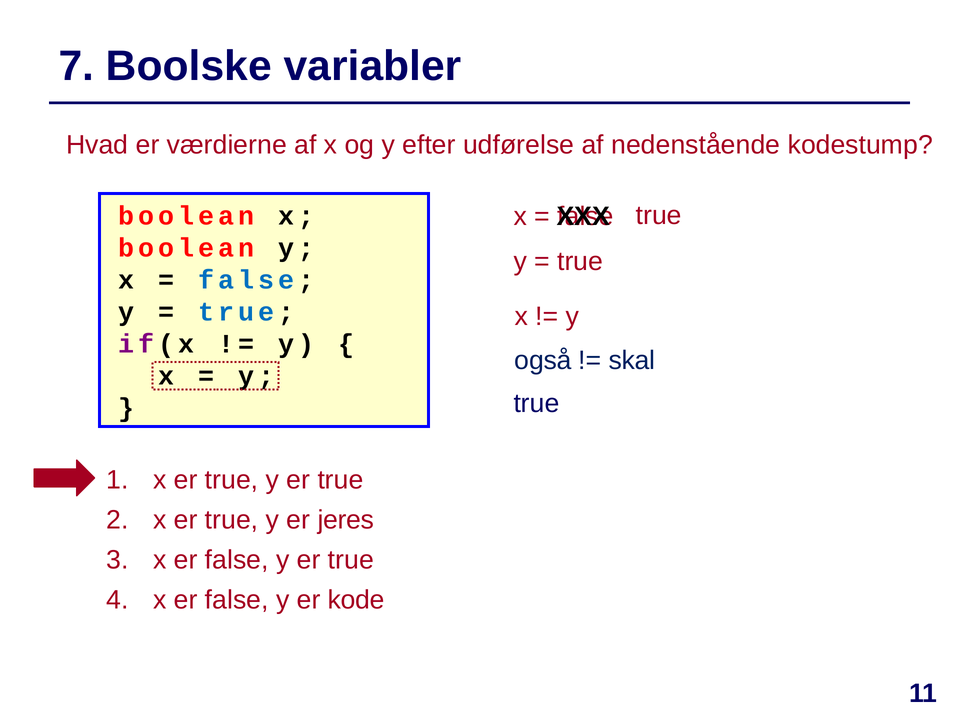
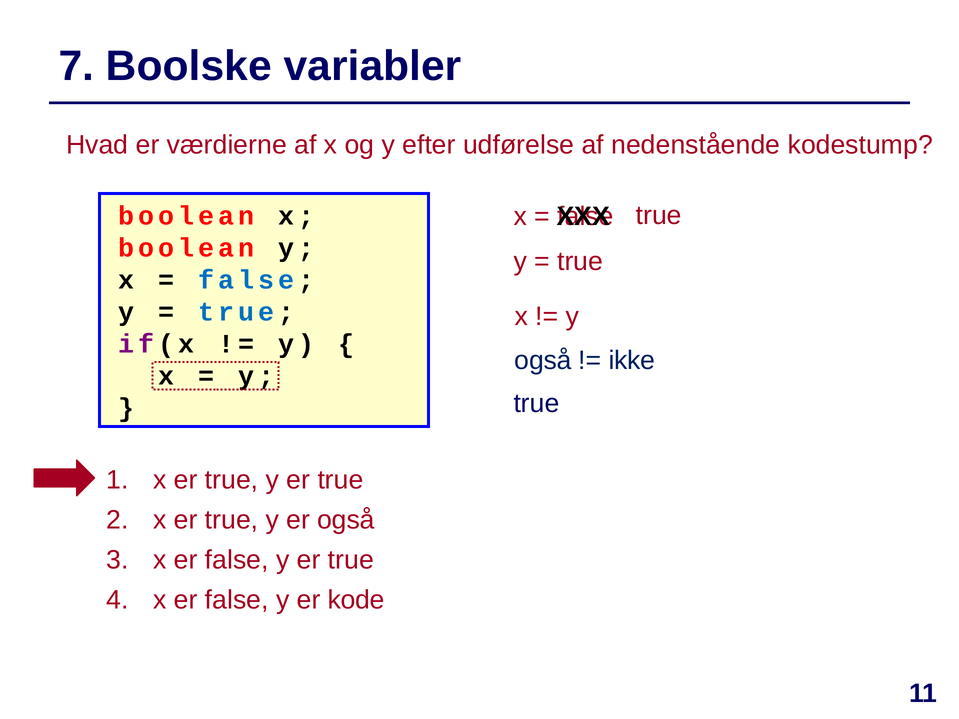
skal: skal -> ikke (632, 360)
er jeres: jeres -> også (346, 520)
